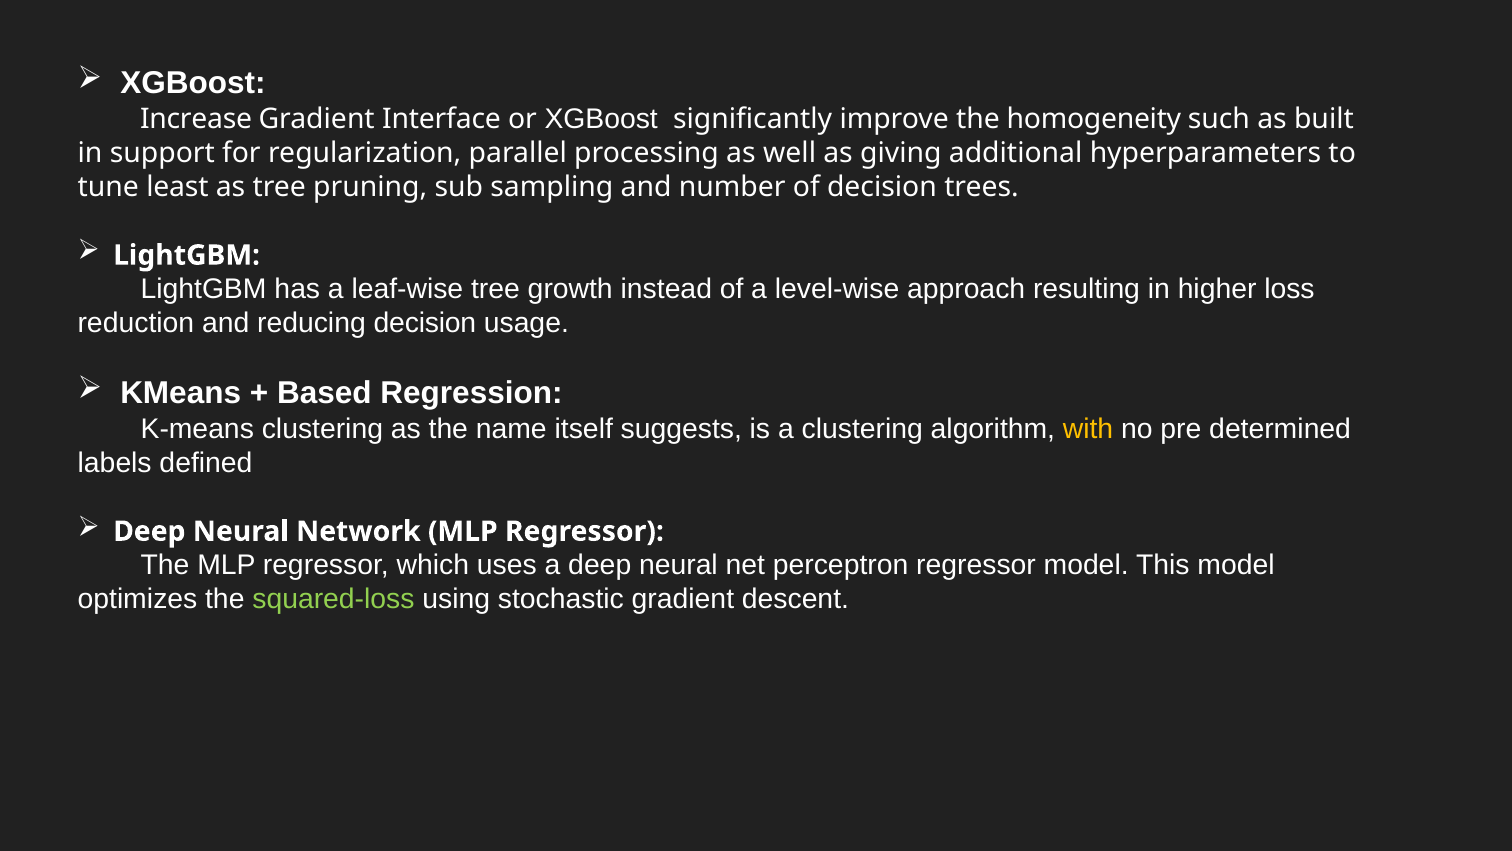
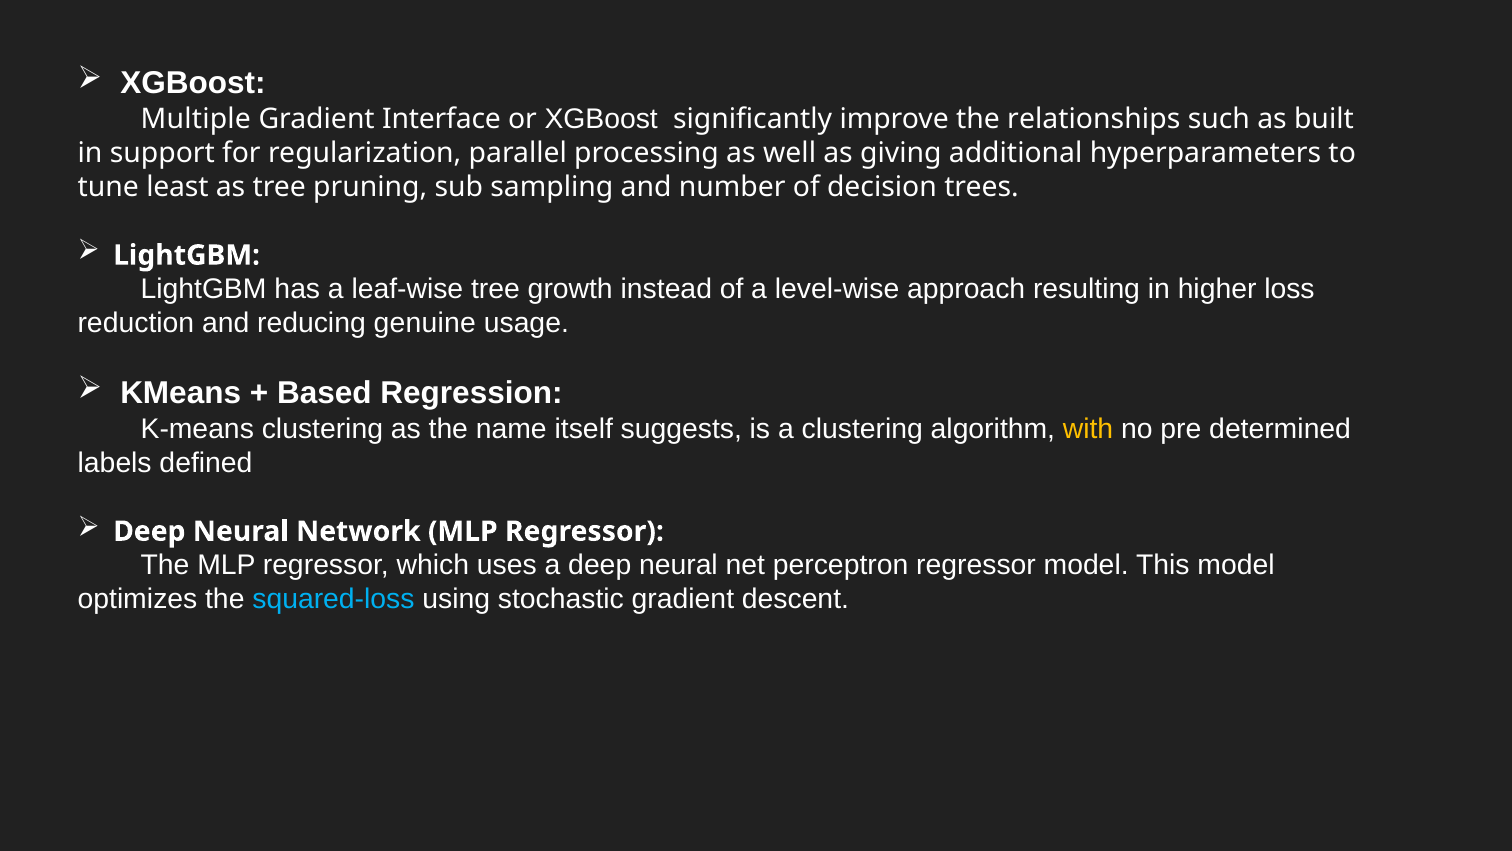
Increase: Increase -> Multiple (196, 119)
homogeneity: homogeneity -> relationships (1094, 119)
reducing decision: decision -> genuine (425, 323)
squared-loss colour: light green -> light blue (333, 599)
